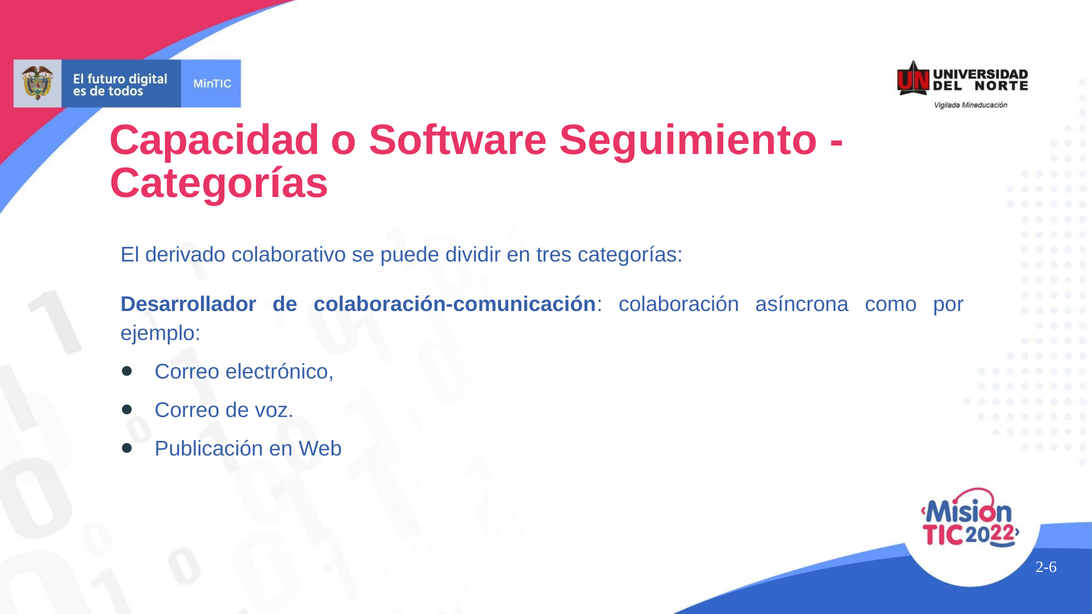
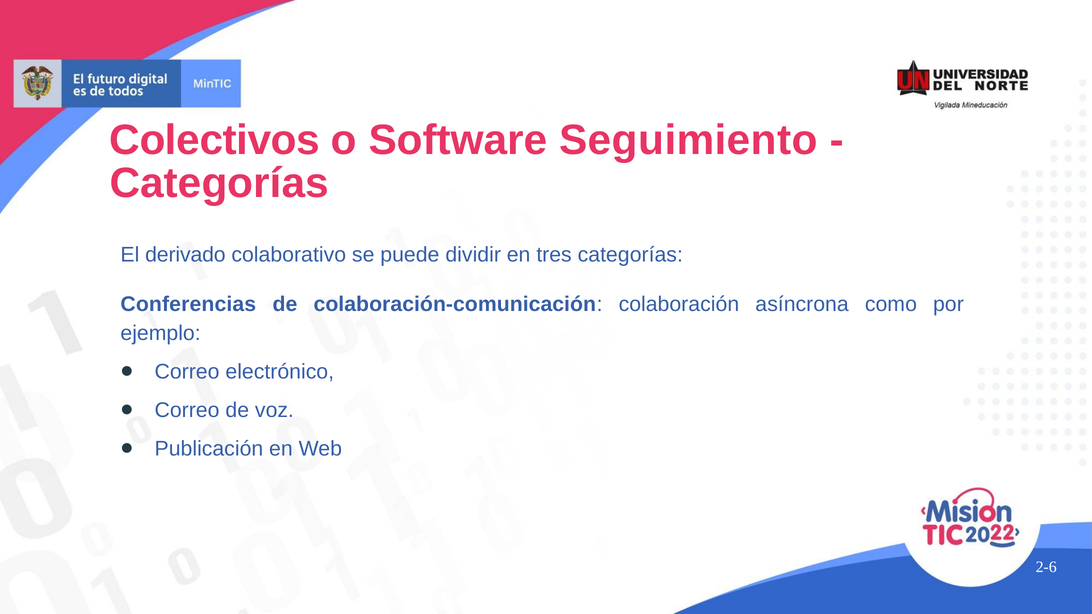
Capacidad: Capacidad -> Colectivos (215, 140)
Desarrollador: Desarrollador -> Conferencias (188, 304)
